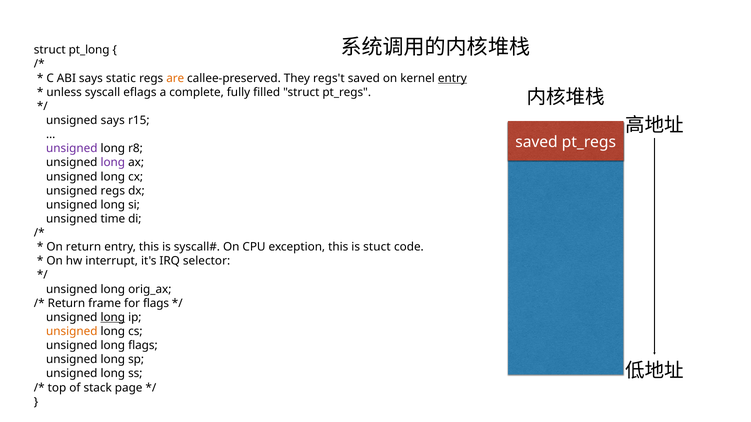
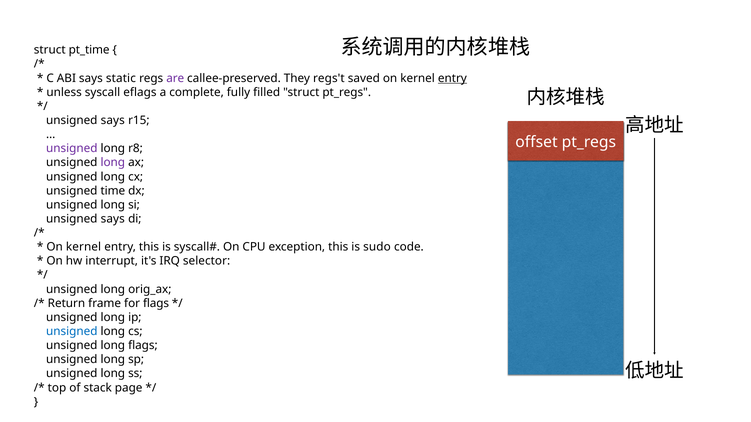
pt_long: pt_long -> pt_time (89, 50)
are colour: orange -> purple (175, 78)
saved: saved -> offset (536, 142)
unsigned regs: regs -> time (113, 191)
time: time -> says (113, 219)
return: return -> kernel (84, 247)
stuct: stuct -> sudo (377, 247)
long underline: present -> none (113, 318)
unsigned colour: orange -> blue (72, 332)
